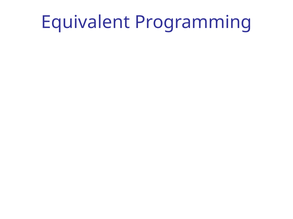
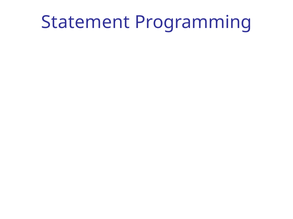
Equivalent: Equivalent -> Statement (86, 22)
